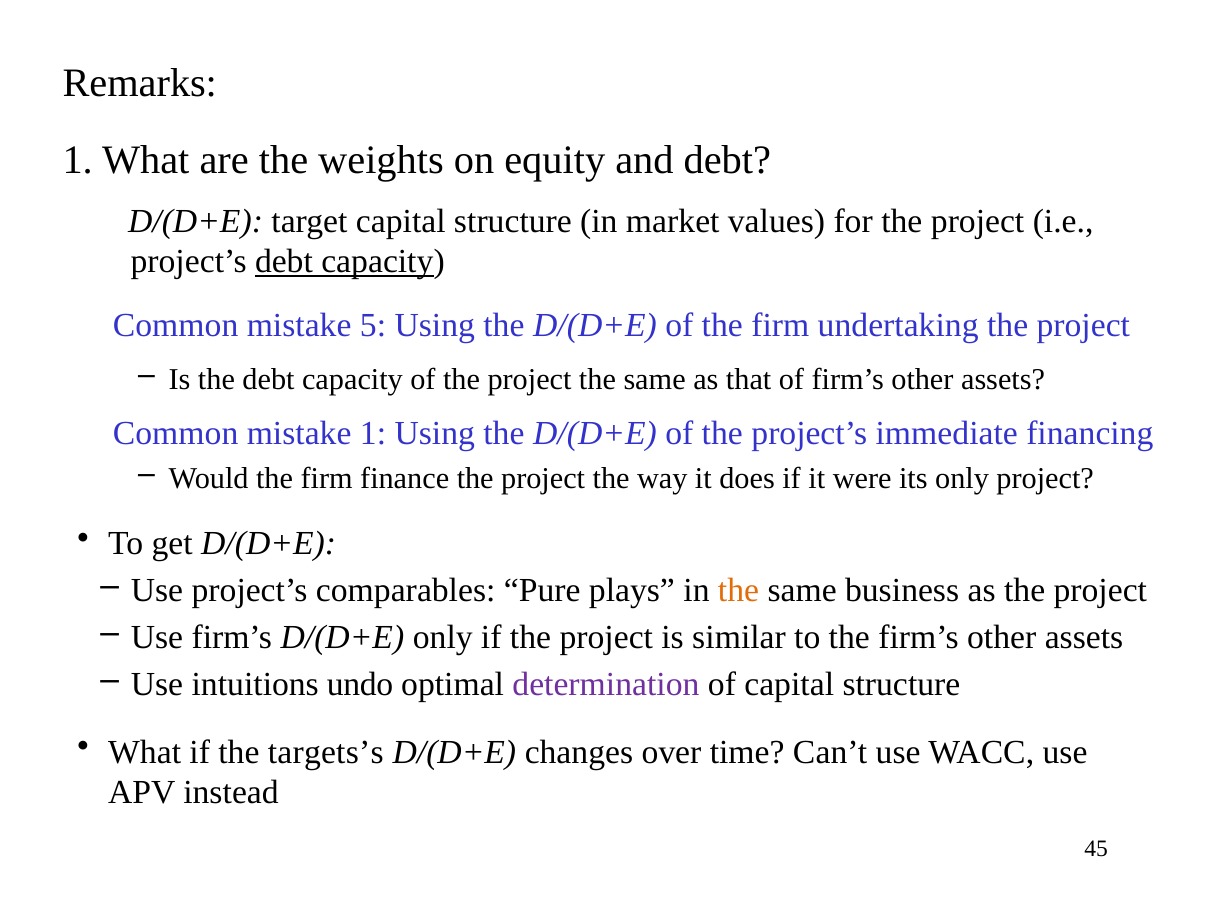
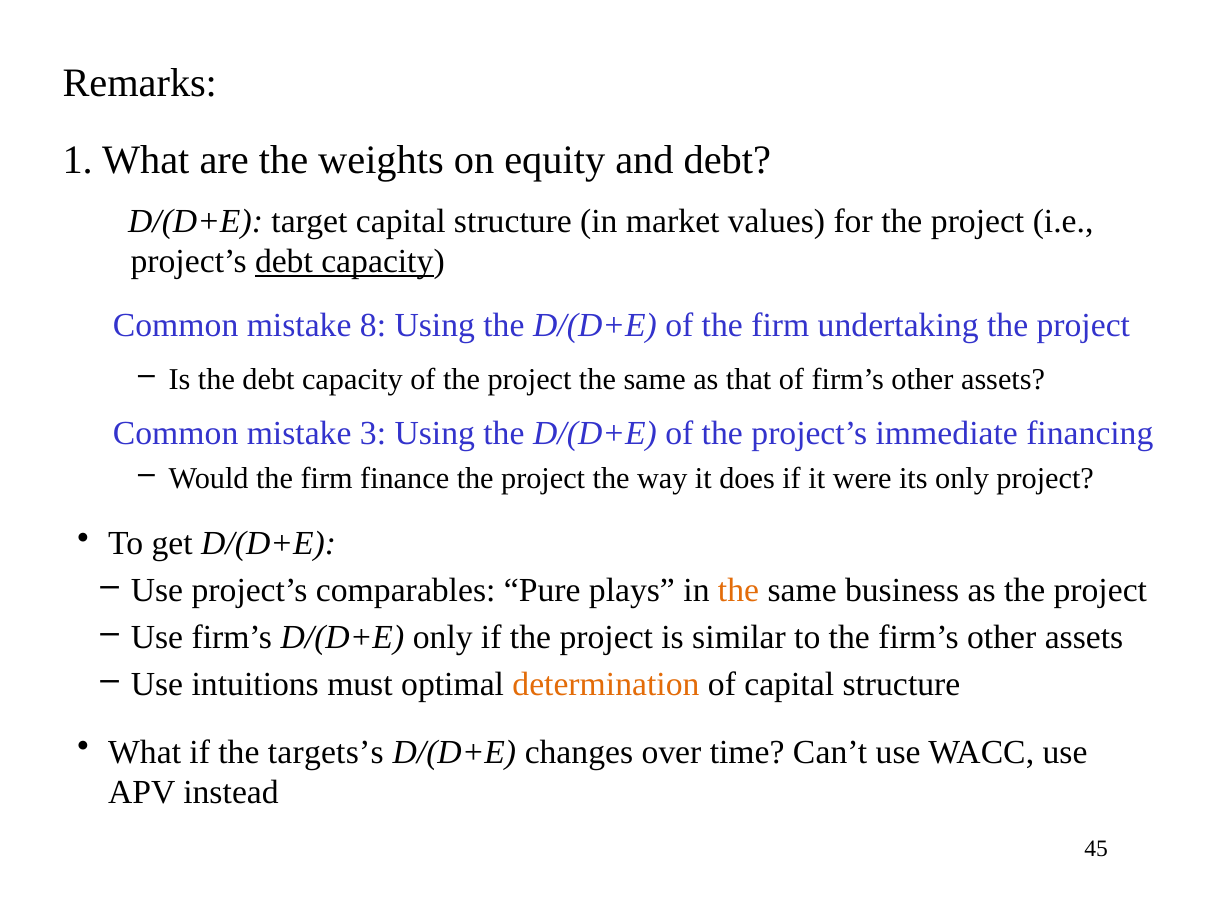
5: 5 -> 8 (373, 325)
mistake 1: 1 -> 3 (373, 434)
undo: undo -> must (360, 685)
determination colour: purple -> orange (606, 685)
